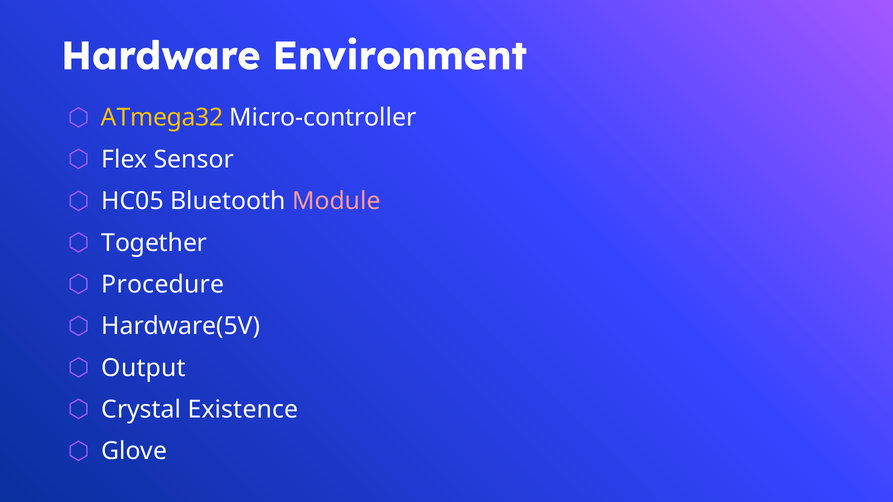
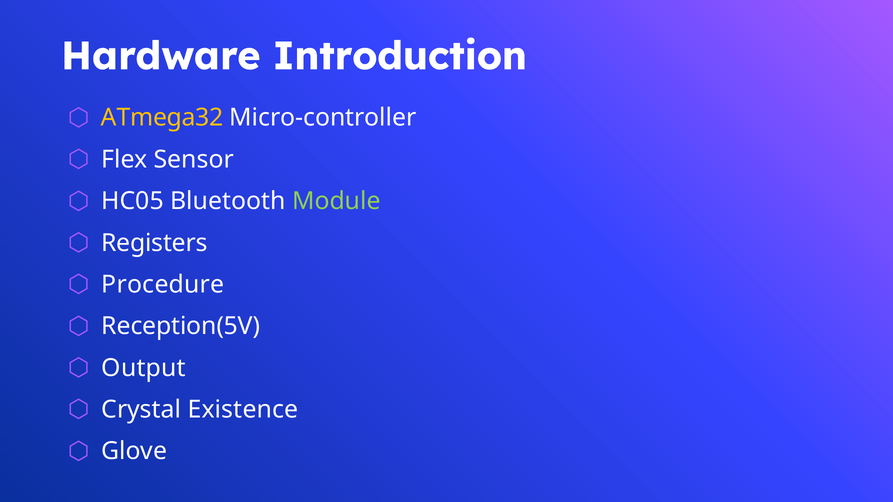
Environment: Environment -> Introduction (400, 56)
Module colour: pink -> light green (336, 201)
Together: Together -> Registers (154, 243)
Hardware(5V: Hardware(5V -> Reception(5V (181, 326)
